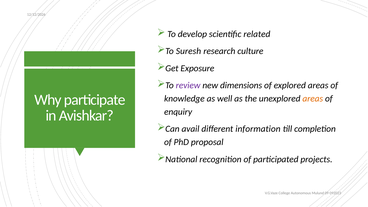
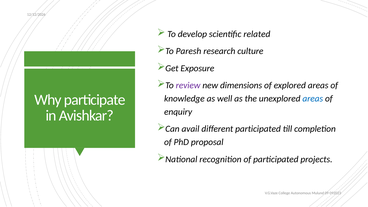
Suresh: Suresh -> Paresh (189, 51)
areas colour: orange -> blue (313, 99)
different information: information -> participated (258, 129)
